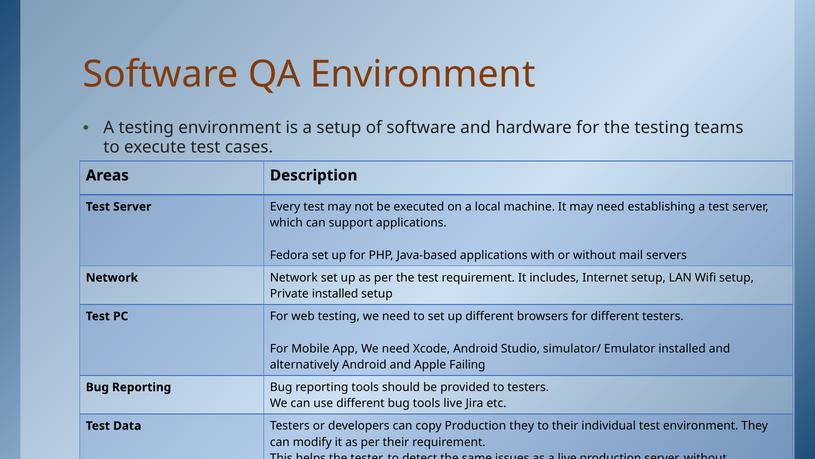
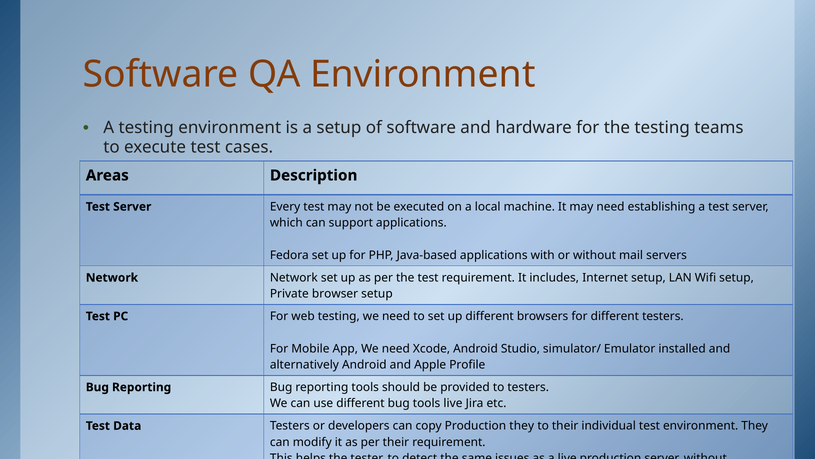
Private installed: installed -> browser (335, 294)
Failing: Failing -> Profile (467, 365)
